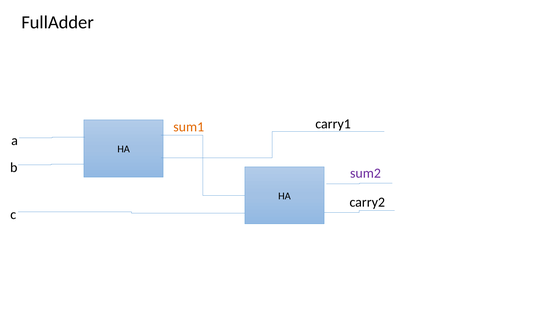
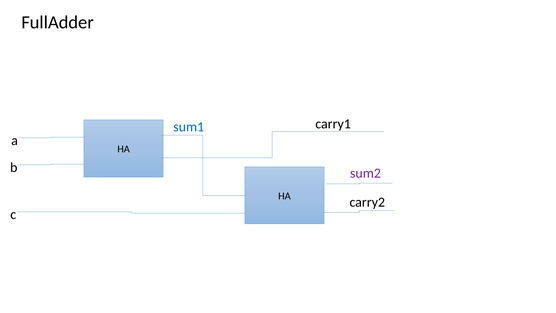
sum1 colour: orange -> blue (189, 127)
